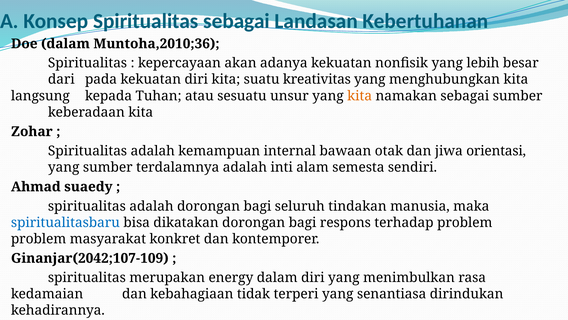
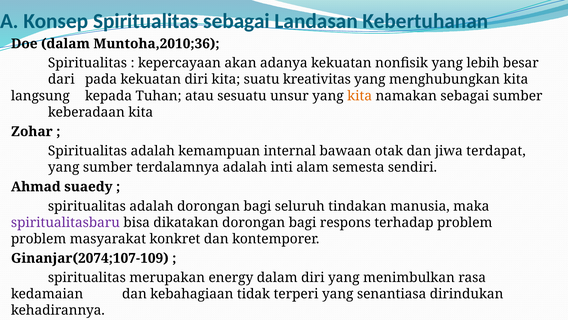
orientasi: orientasi -> terdapat (496, 151)
spiritualitasbaru colour: blue -> purple (65, 222)
Ginanjar(2042;107-109: Ginanjar(2042;107-109 -> Ginanjar(2074;107-109 (90, 258)
